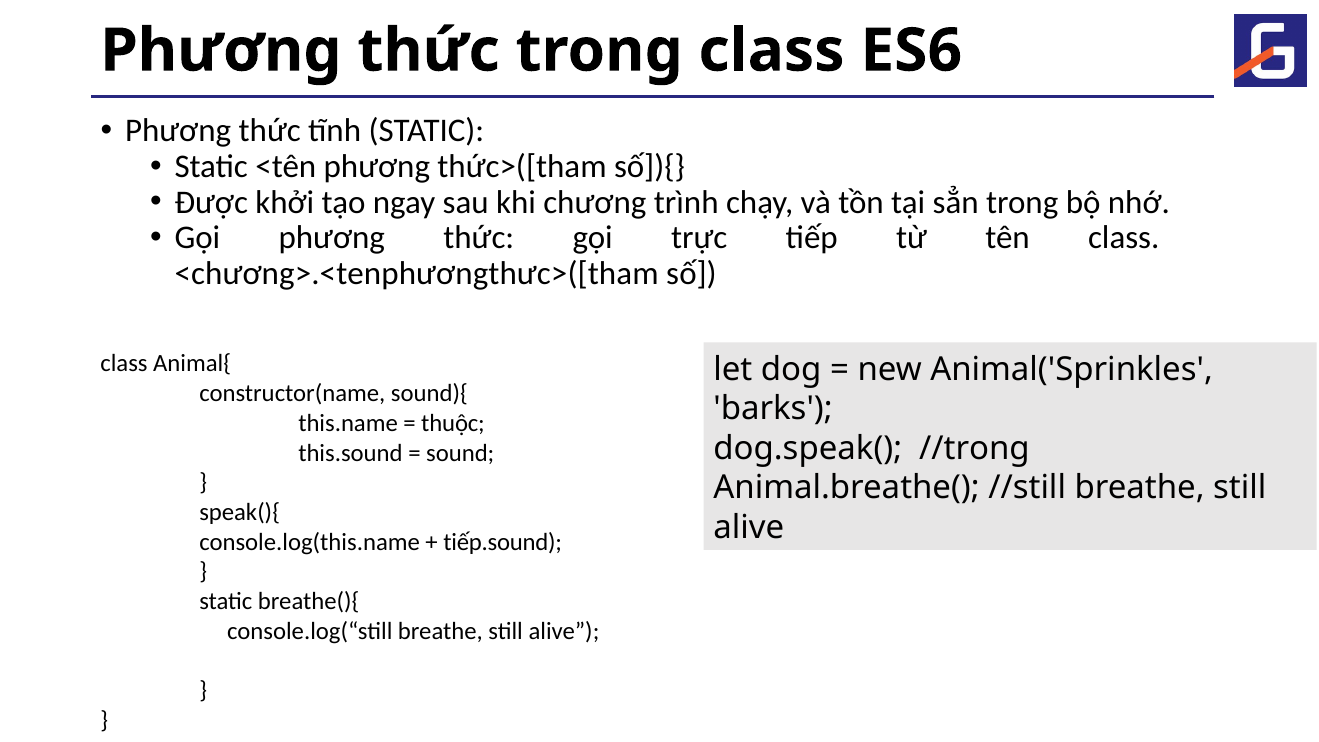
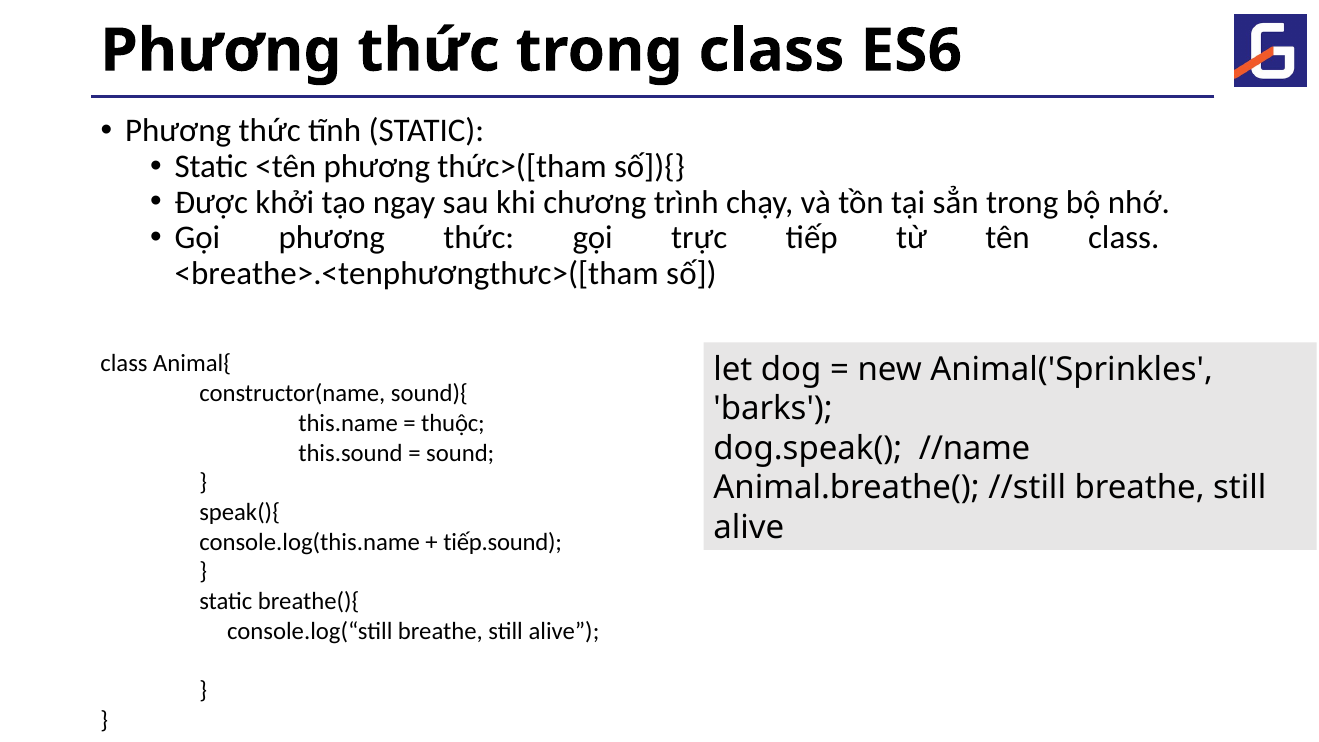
<chương>.<tenphươngthưc>([tham: <chương>.<tenphươngthưc>([tham -> <breathe>.<tenphươngthưc>([tham (417, 273)
//trong: //trong -> //name (975, 448)
